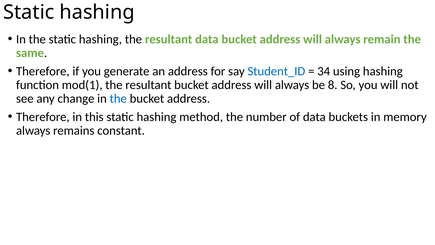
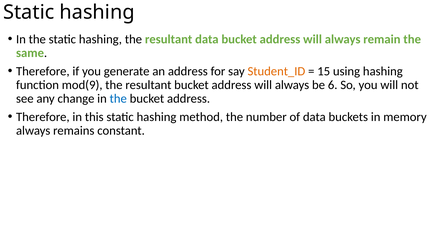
Student_ID colour: blue -> orange (276, 71)
34: 34 -> 15 (324, 71)
mod(1: mod(1 -> mod(9 (82, 85)
8: 8 -> 6 (333, 85)
